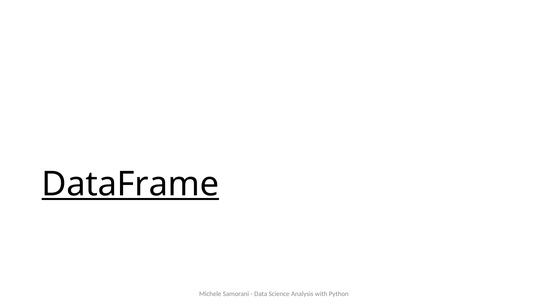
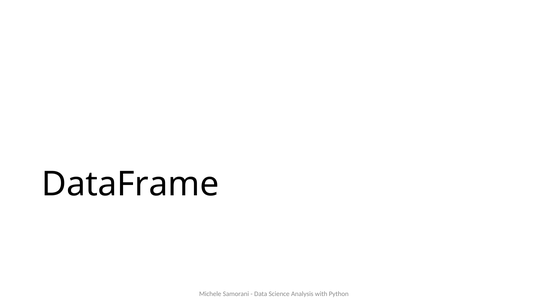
DataFrame underline: present -> none (130, 184)
